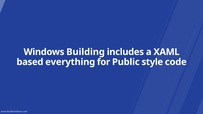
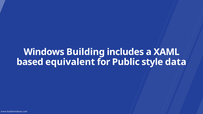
everything: everything -> equivalent (70, 62)
code: code -> data (176, 62)
